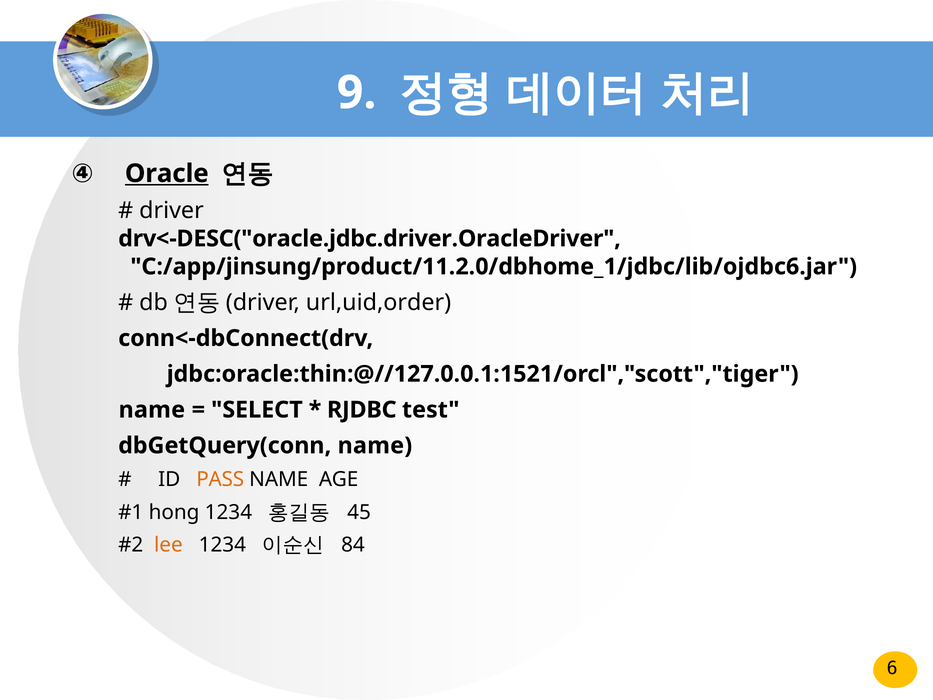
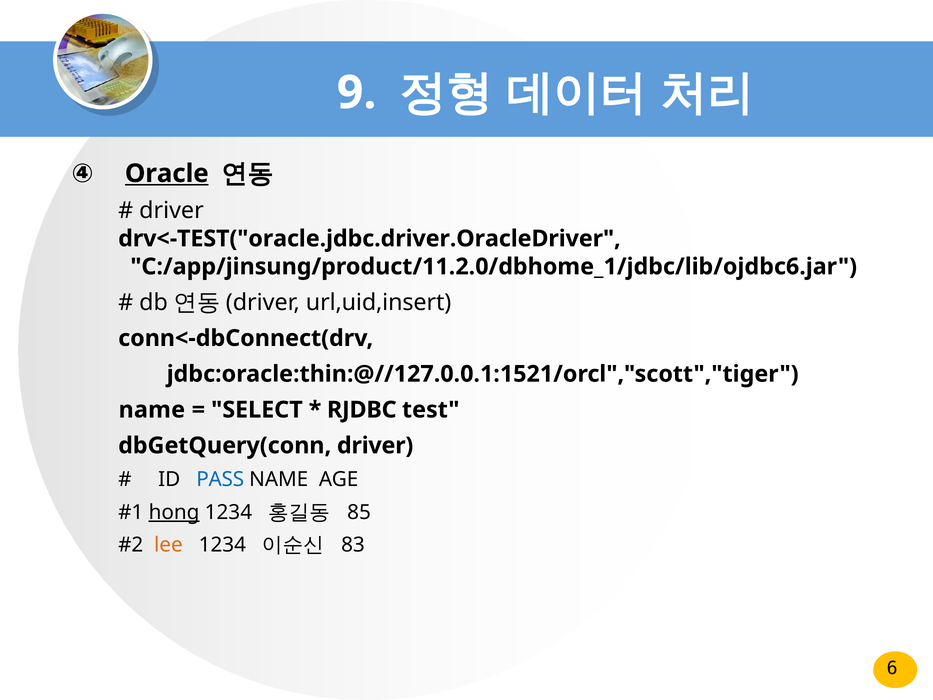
drv<-DESC("oracle.jdbc.driver.OracleDriver: drv<-DESC("oracle.jdbc.driver.OracleDriver -> drv<-TEST("oracle.jdbc.driver.OracleDriver (369, 239)
url,uid,order: url,uid,order -> url,uid,insert (379, 302)
dbGetQuery(conn name: name -> driver (375, 445)
PASS colour: orange -> blue (220, 479)
hong underline: none -> present (174, 512)
45: 45 -> 85 (359, 512)
84: 84 -> 83 (353, 545)
